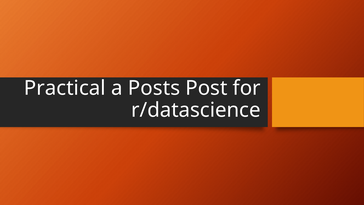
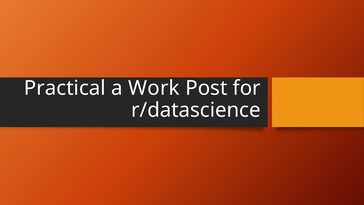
Posts: Posts -> Work (154, 88)
